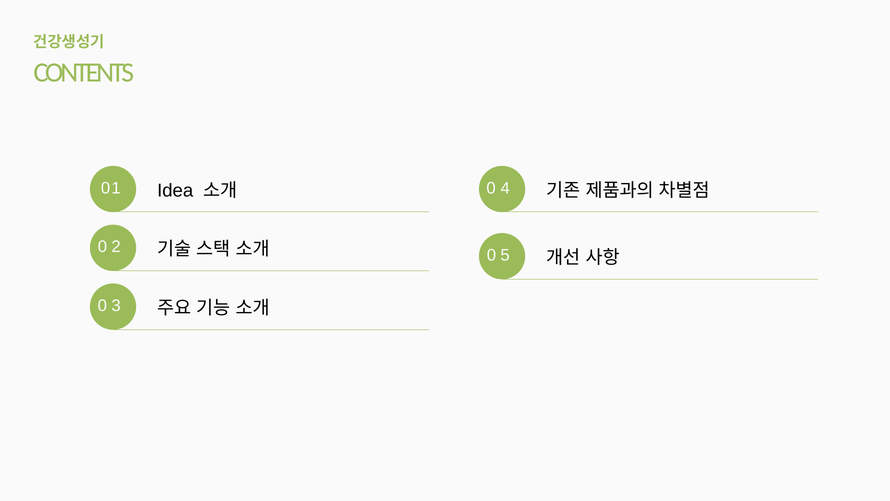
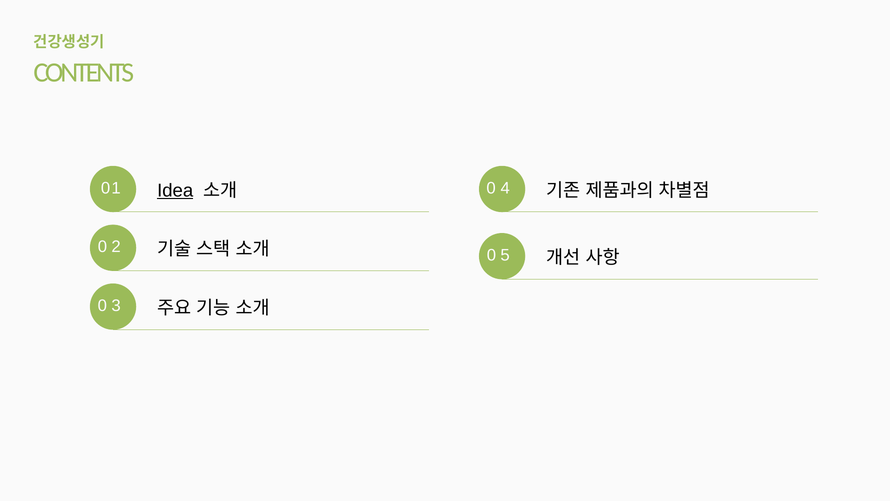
Idea underline: none -> present (175, 190)
